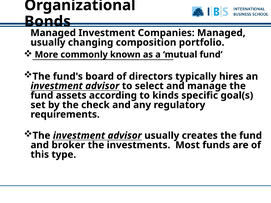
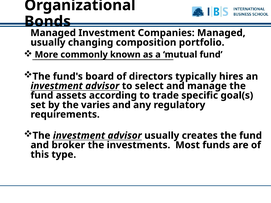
kinds: kinds -> trade (166, 96)
check: check -> varies (95, 105)
